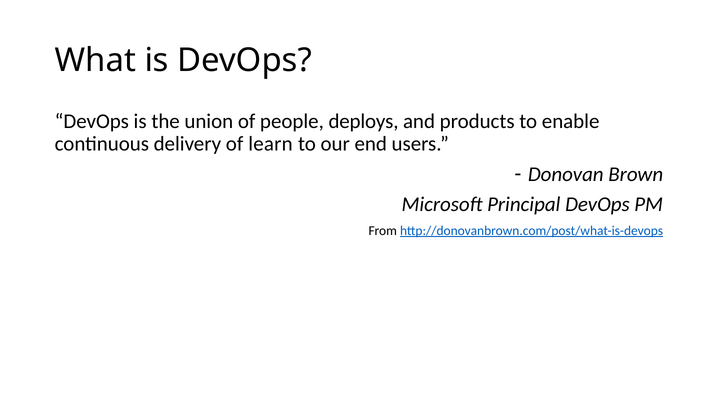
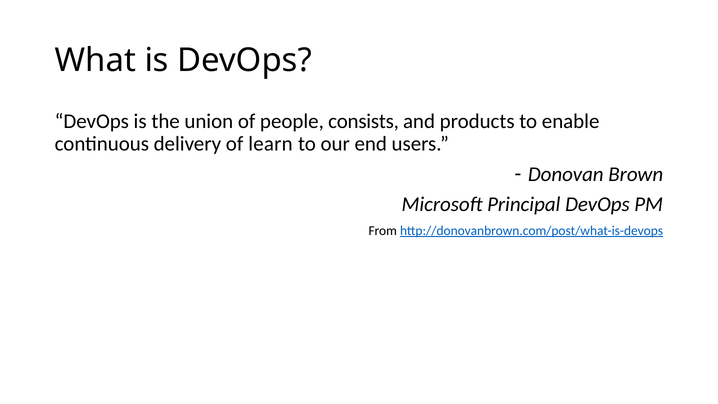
deploys: deploys -> consists (364, 121)
